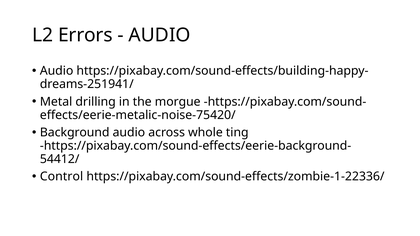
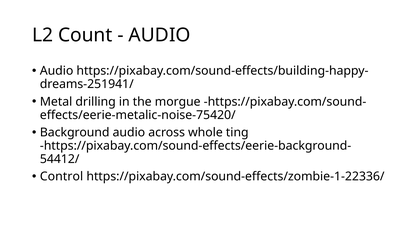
Errors: Errors -> Count (85, 35)
